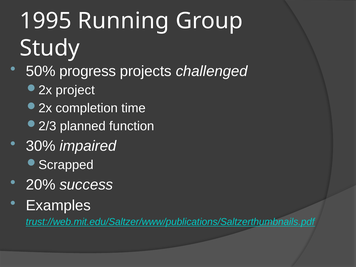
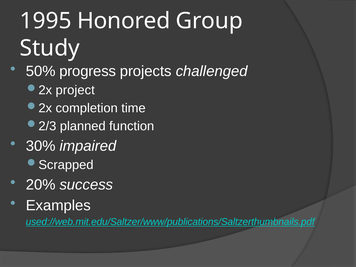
Running: Running -> Honored (124, 21)
trust://web.mit.edu/Saltzer/www/publications/Saltzerthumbnails.pdf: trust://web.mit.edu/Saltzer/www/publications/Saltzerthumbnails.pdf -> used://web.mit.edu/Saltzer/www/publications/Saltzerthumbnails.pdf (170, 222)
